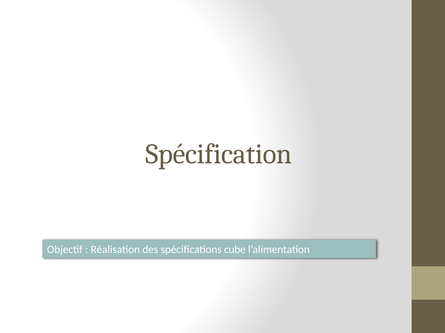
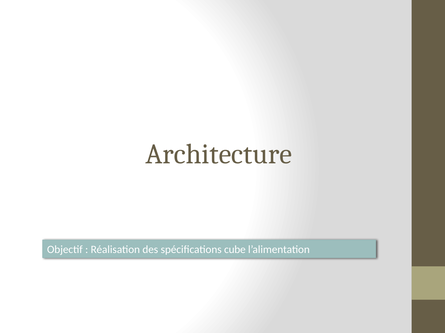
Spécification: Spécification -> Architecture (219, 155)
